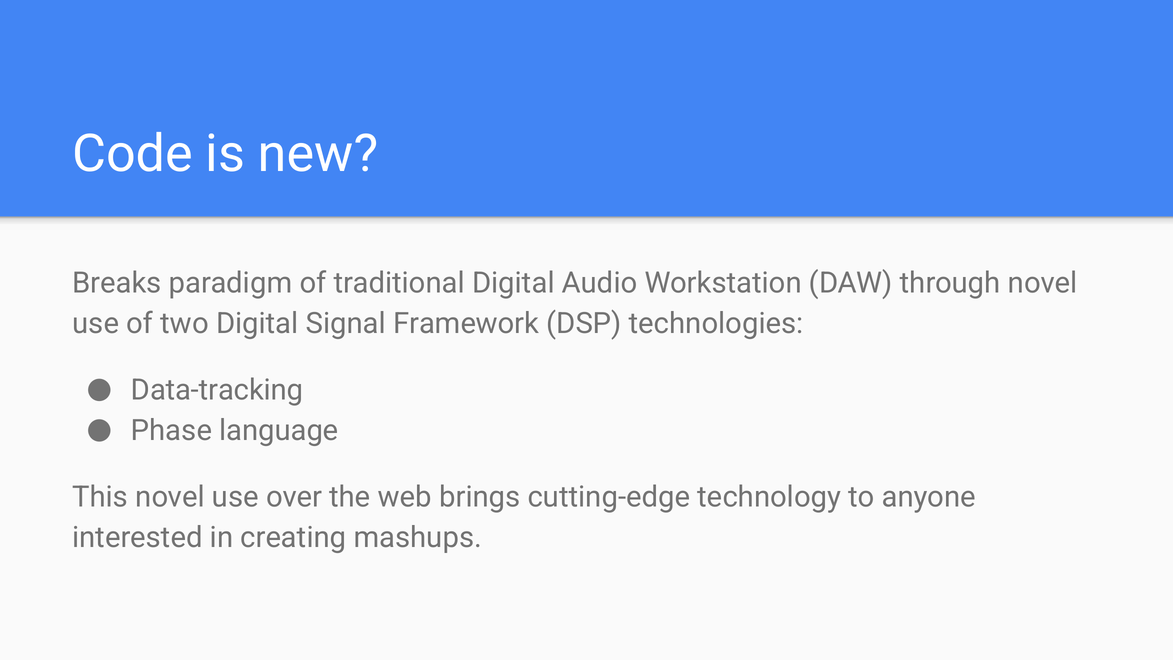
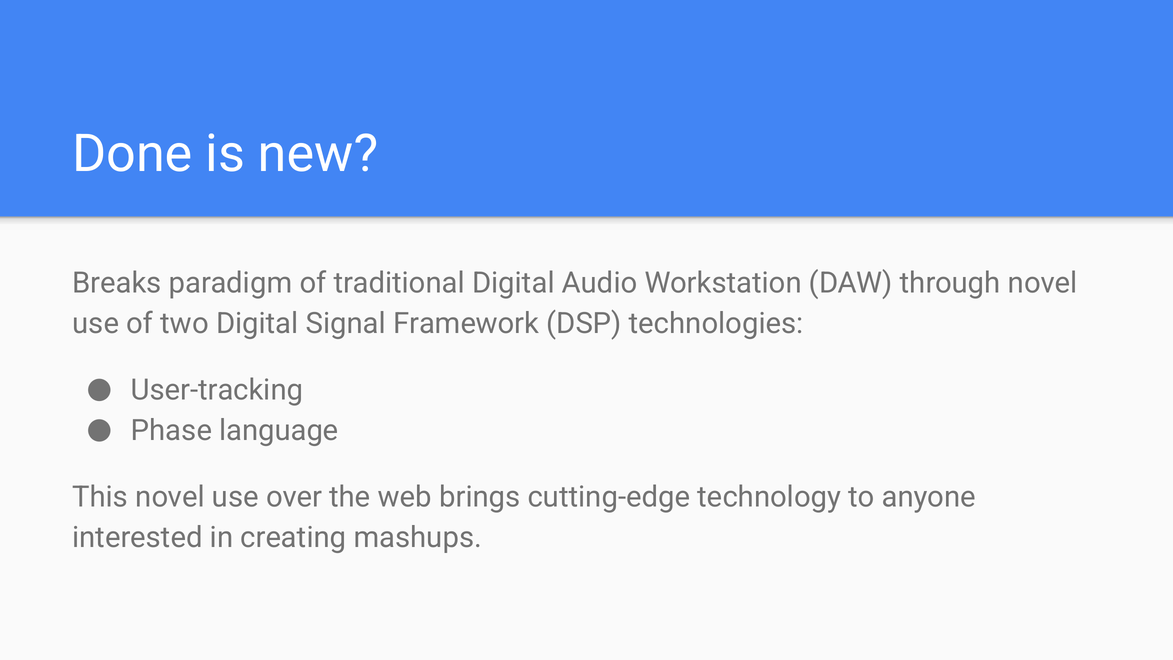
Code: Code -> Done (132, 154)
Data-tracking: Data-tracking -> User-tracking (217, 390)
